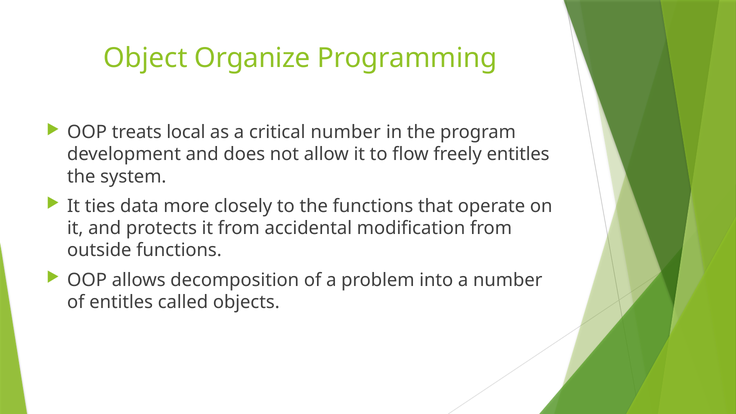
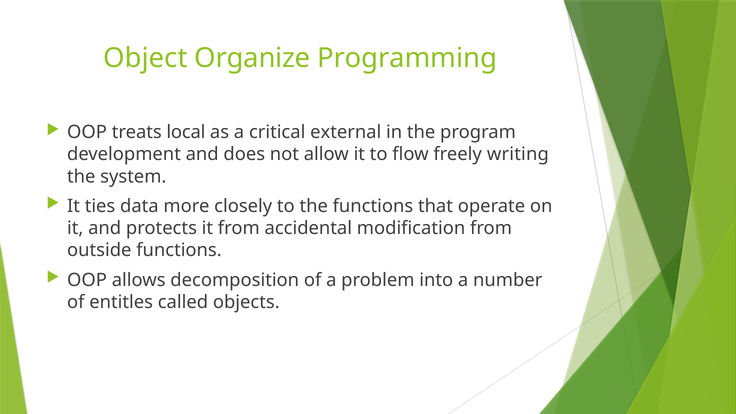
critical number: number -> external (346, 132)
freely entitles: entitles -> writing (518, 154)
